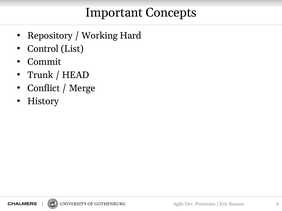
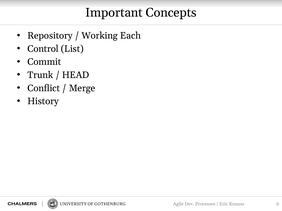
Hard: Hard -> Each (131, 36)
